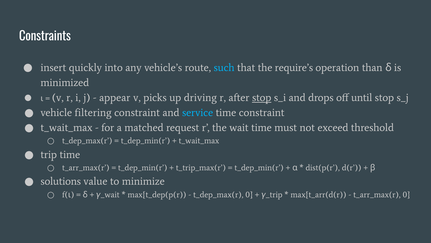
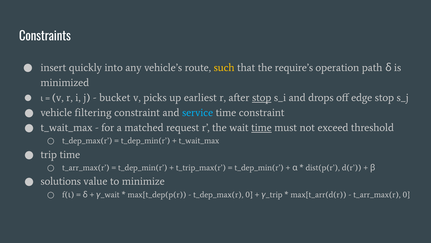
such colour: light blue -> yellow (224, 67)
than: than -> path (372, 67)
appear: appear -> bucket (115, 97)
driving: driving -> earliest (200, 97)
until: until -> edge (362, 97)
time underline: none -> present (261, 127)
